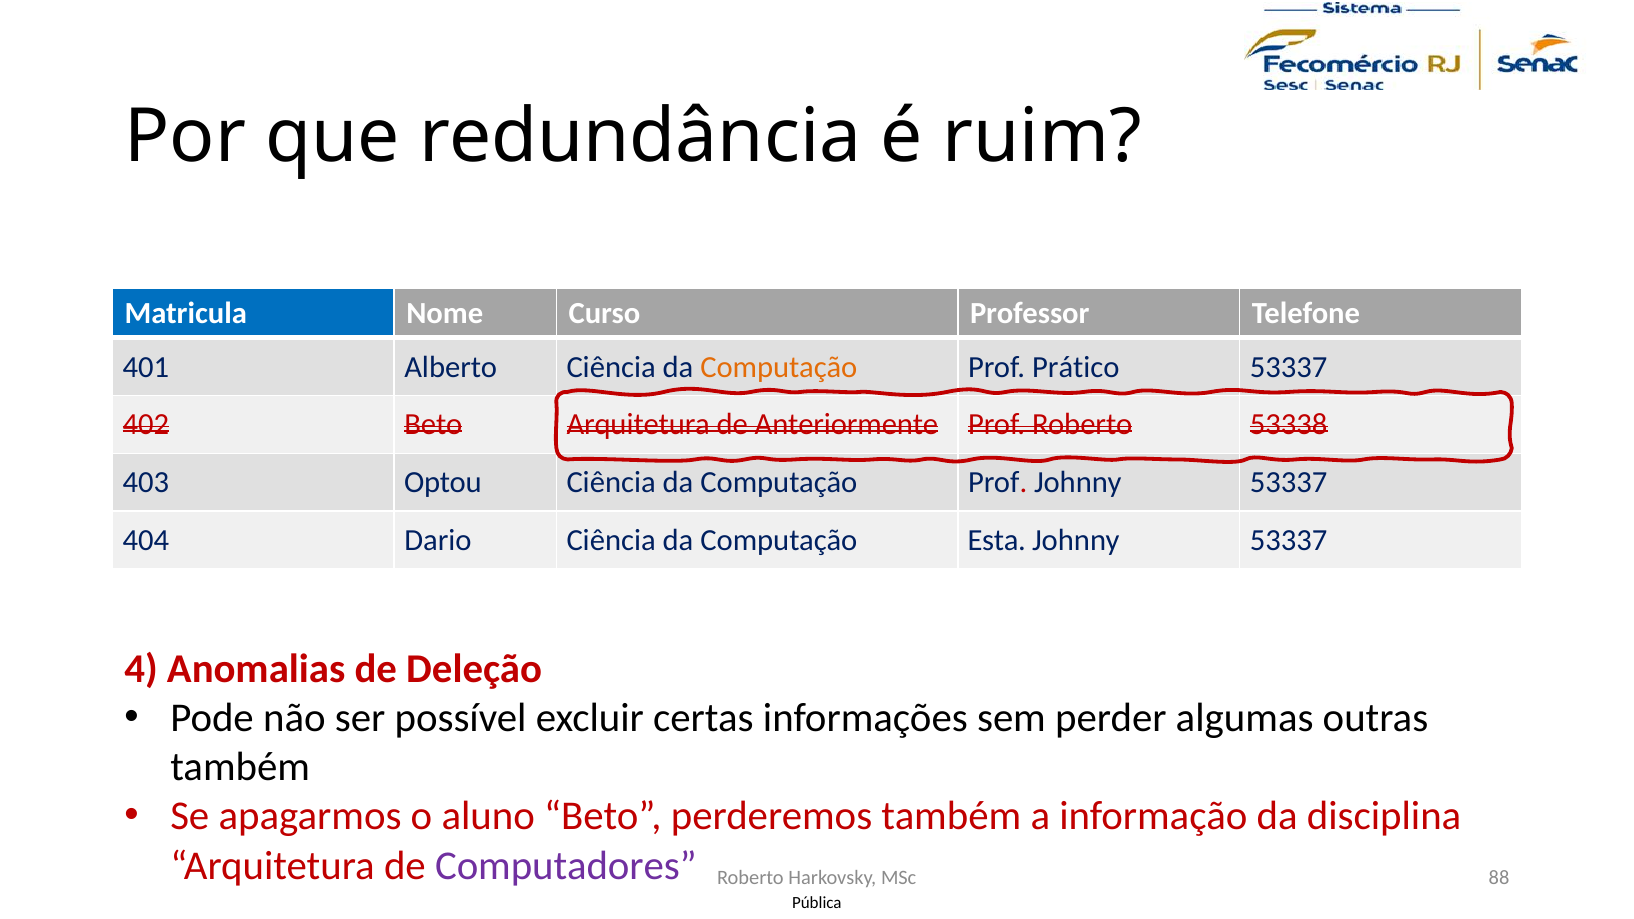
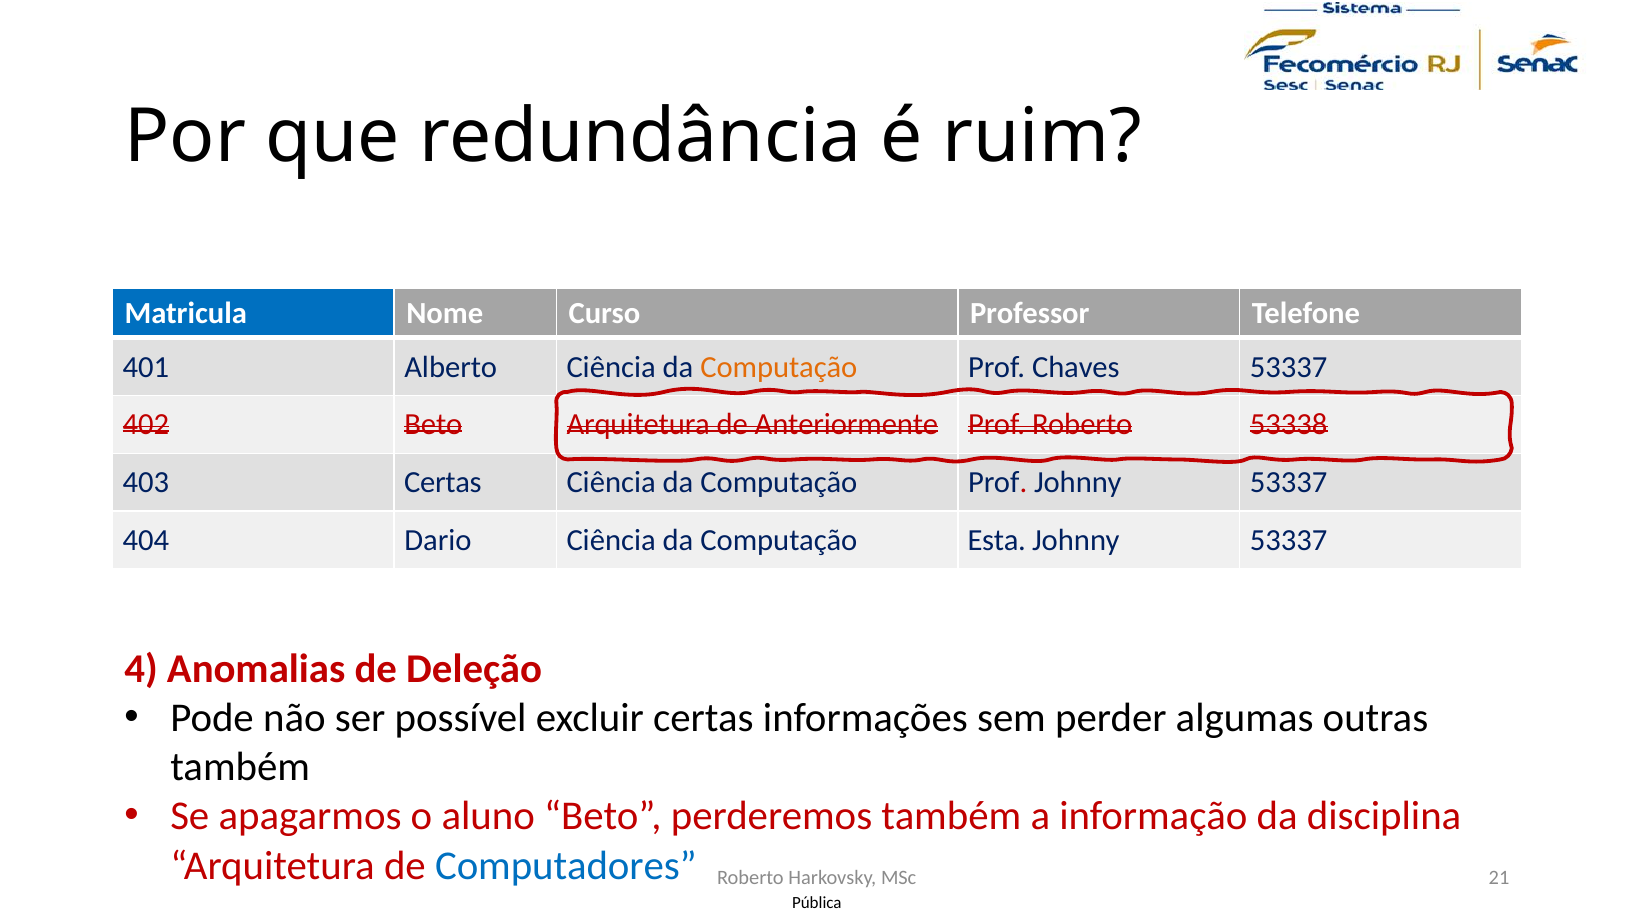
Prático: Prático -> Chaves (1076, 367)
403 Optou: Optou -> Certas (443, 483)
Computadores colour: purple -> blue (566, 866)
88: 88 -> 21 (1499, 878)
